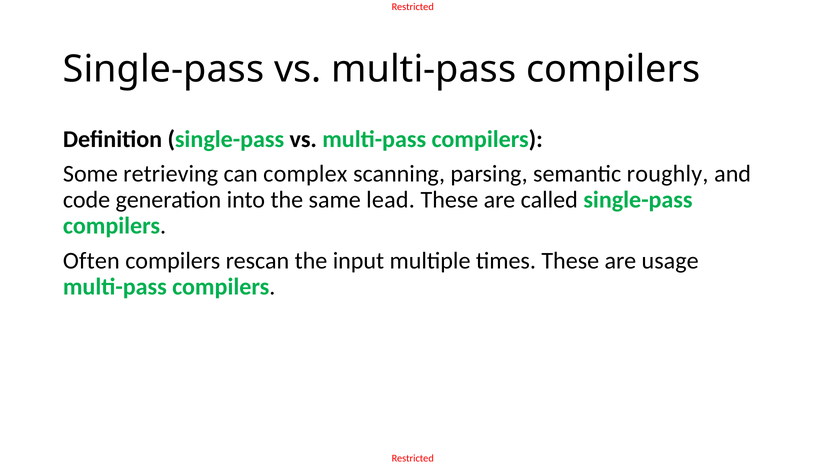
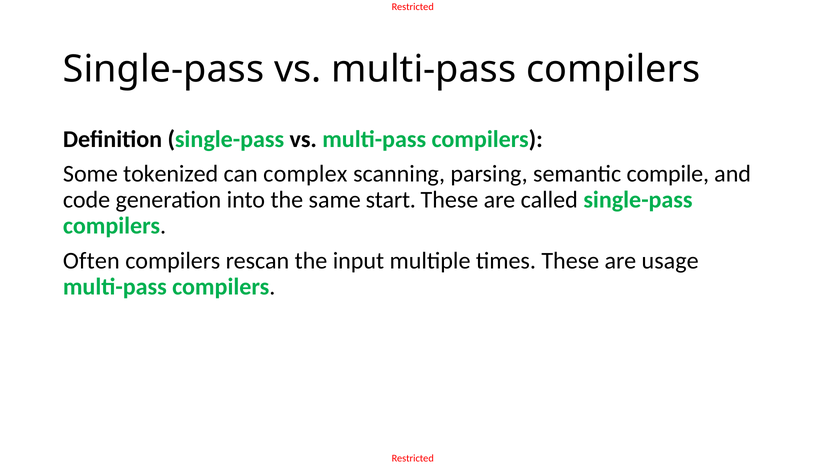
retrieving: retrieving -> tokenized (171, 174)
roughly: roughly -> compile (668, 174)
lead: lead -> start (391, 200)
